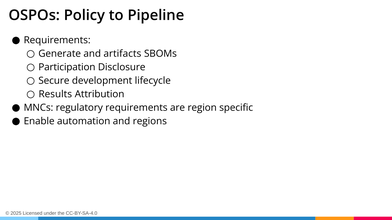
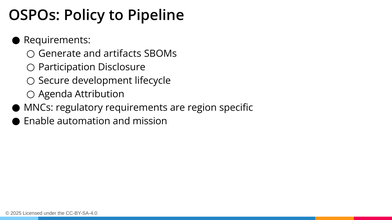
Results: Results -> Agenda (55, 94)
regions: regions -> mission (150, 121)
